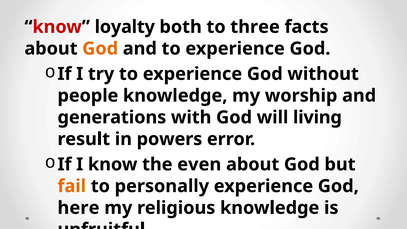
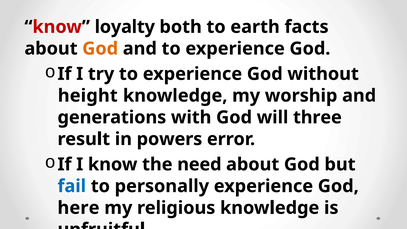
three: three -> earth (255, 27)
people: people -> height (88, 96)
living: living -> three (317, 117)
even: even -> need (199, 164)
fail colour: orange -> blue (72, 186)
